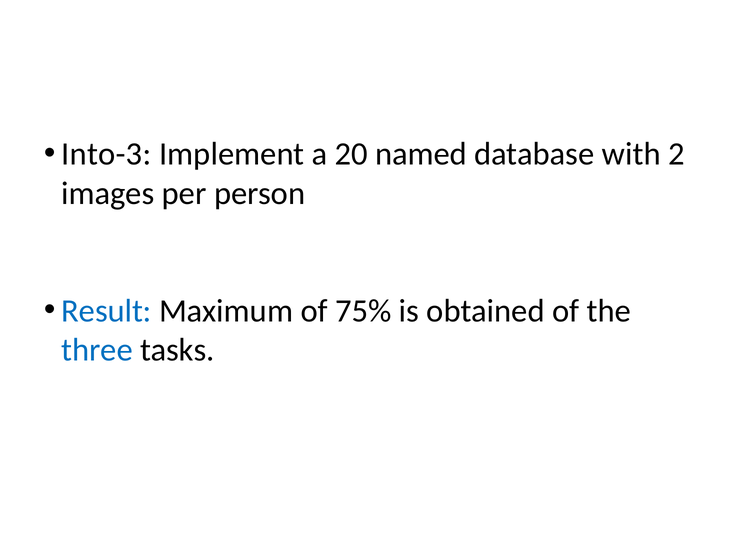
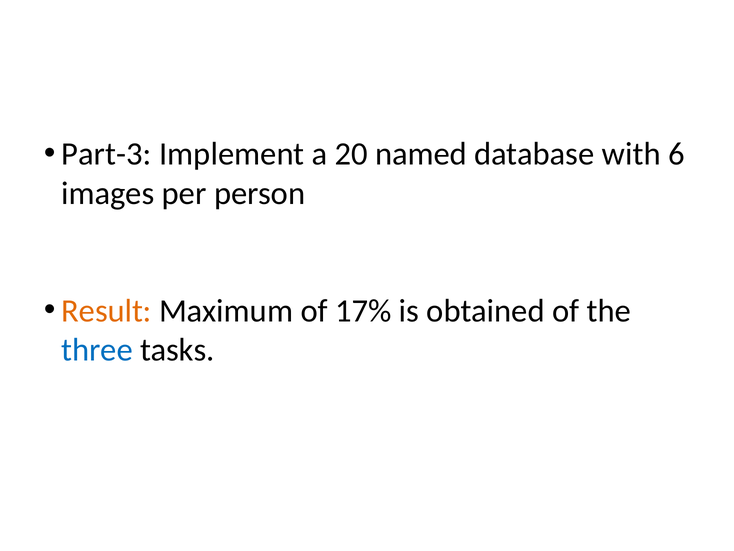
Into-3: Into-3 -> Part-3 (106, 154)
2: 2 -> 6 (676, 154)
Result colour: blue -> orange (106, 311)
75%: 75% -> 17% (363, 311)
